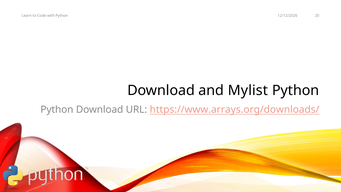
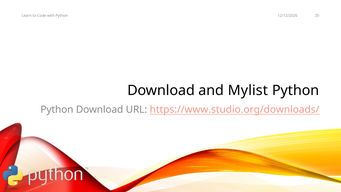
https://www.arrays.org/downloads/: https://www.arrays.org/downloads/ -> https://www.studio.org/downloads/ (235, 110)
